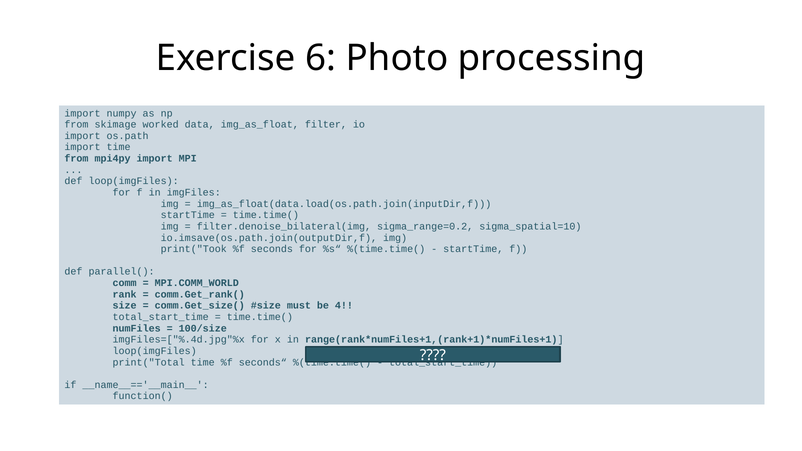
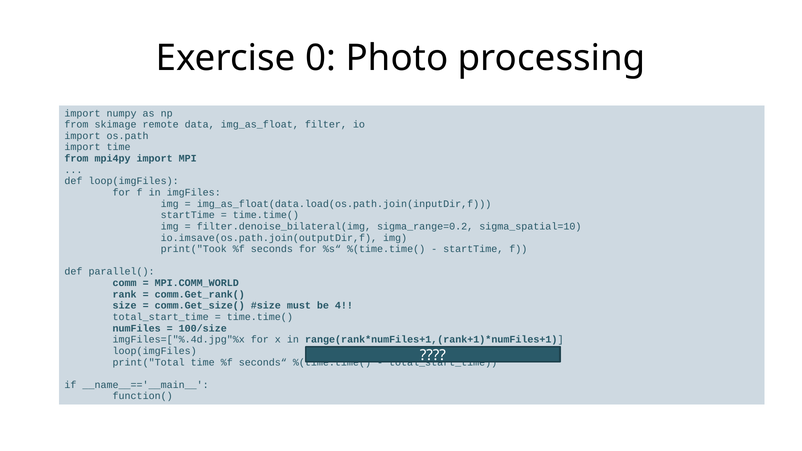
6: 6 -> 0 (321, 58)
worked: worked -> remote (161, 125)
